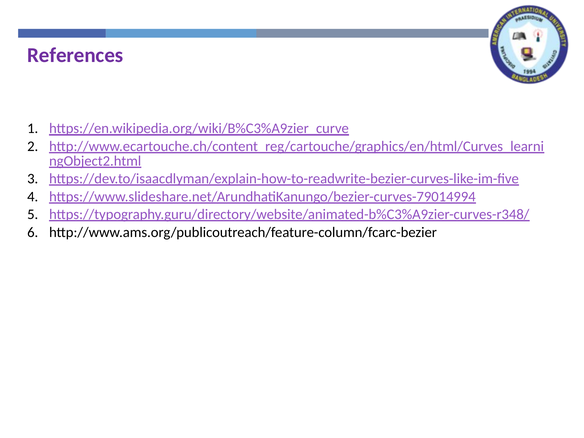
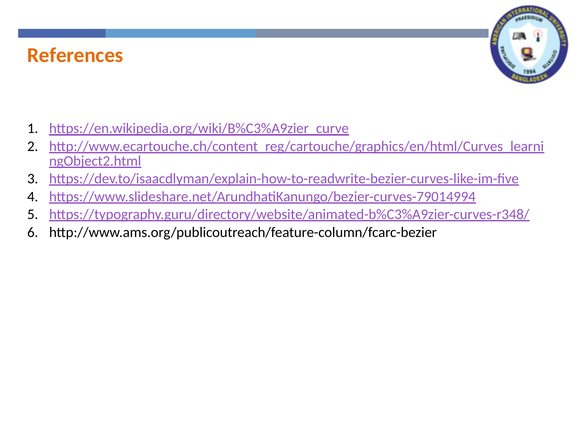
References colour: purple -> orange (75, 55)
